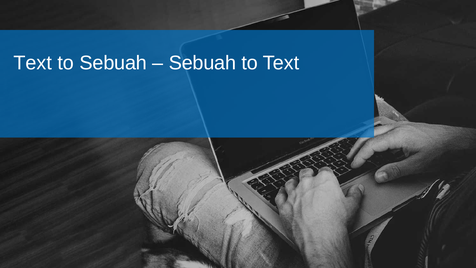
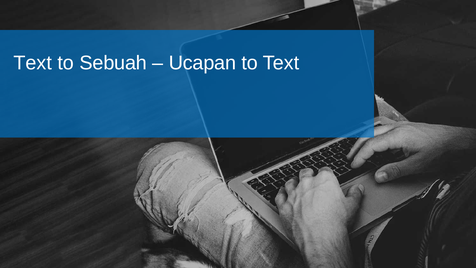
Sebuah: Sebuah -> Ucapan (202, 63)
